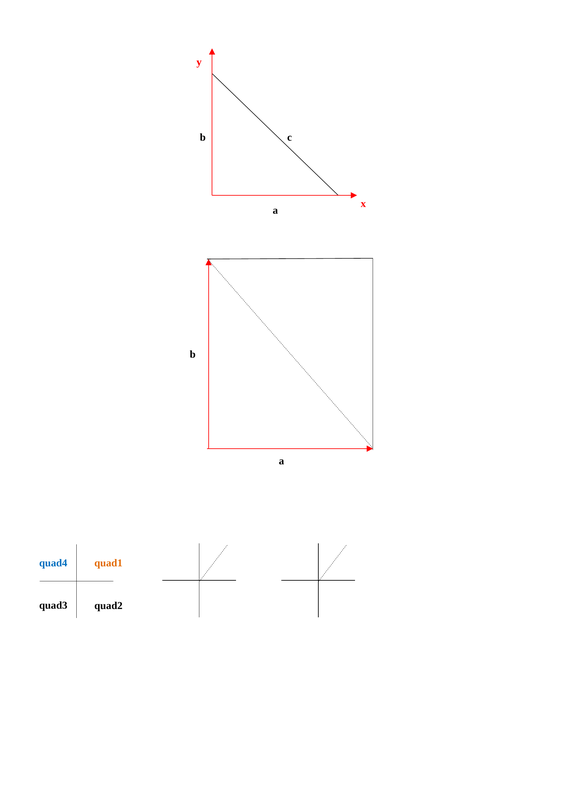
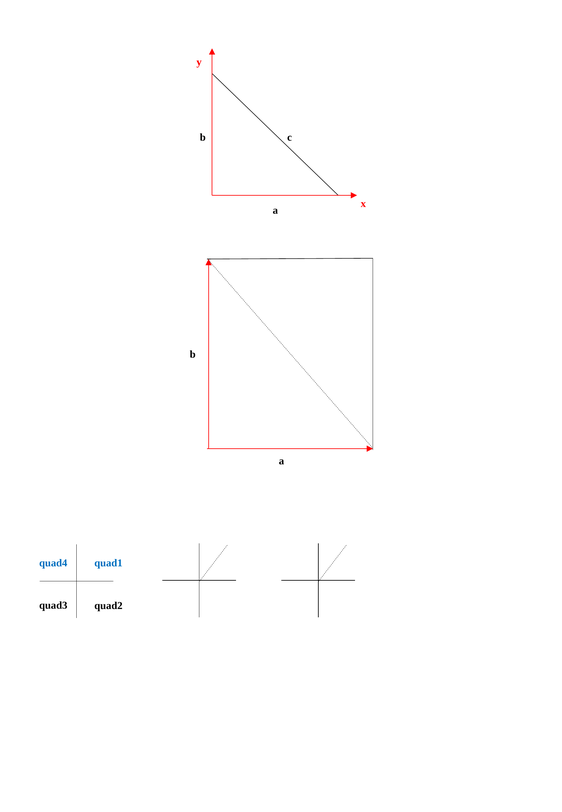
quad1 colour: orange -> blue (108, 563)
